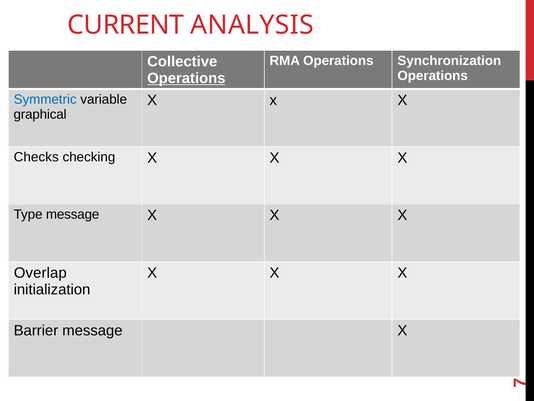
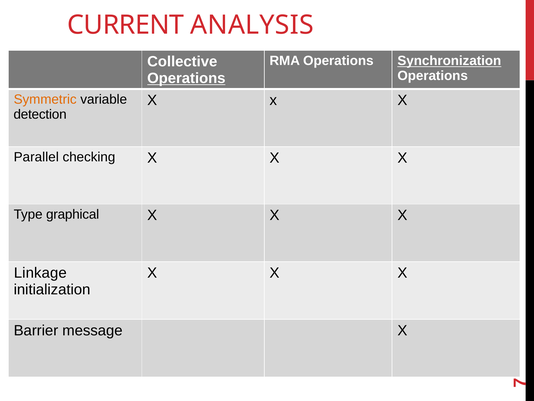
Synchronization underline: none -> present (449, 61)
Symmetric colour: blue -> orange (45, 99)
graphical: graphical -> detection (40, 114)
Checks: Checks -> Parallel (36, 157)
Type message: message -> graphical (73, 214)
Overlap: Overlap -> Linkage (40, 273)
